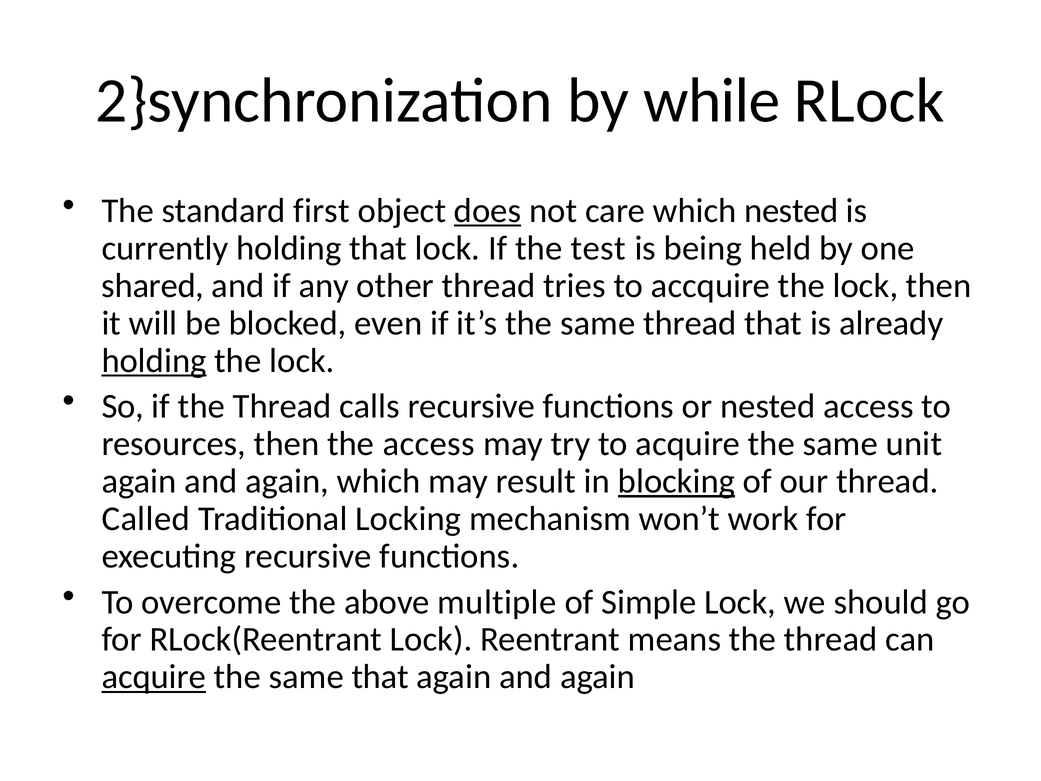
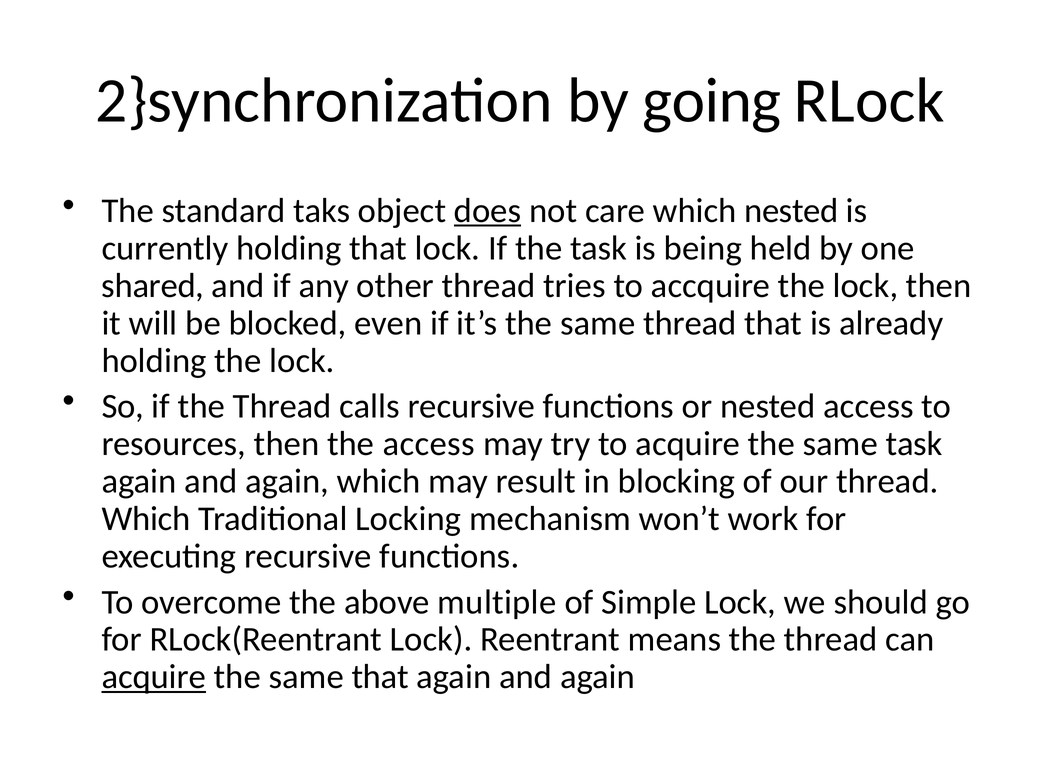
while: while -> going (712, 101)
first: first -> taks (322, 211)
the test: test -> task (598, 248)
holding underline: present -> none (154, 360)
same unit: unit -> task (914, 444)
blocking underline: present -> none (677, 481)
Called: Called -> Which (146, 519)
